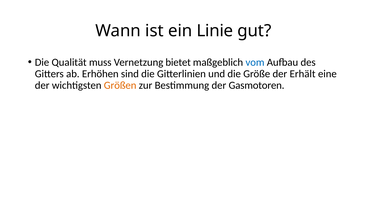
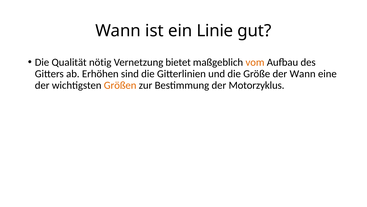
muss: muss -> nötig (100, 62)
vom colour: blue -> orange (255, 62)
der Erhält: Erhält -> Wann (303, 74)
Gasmotoren: Gasmotoren -> Motorzyklus (257, 85)
